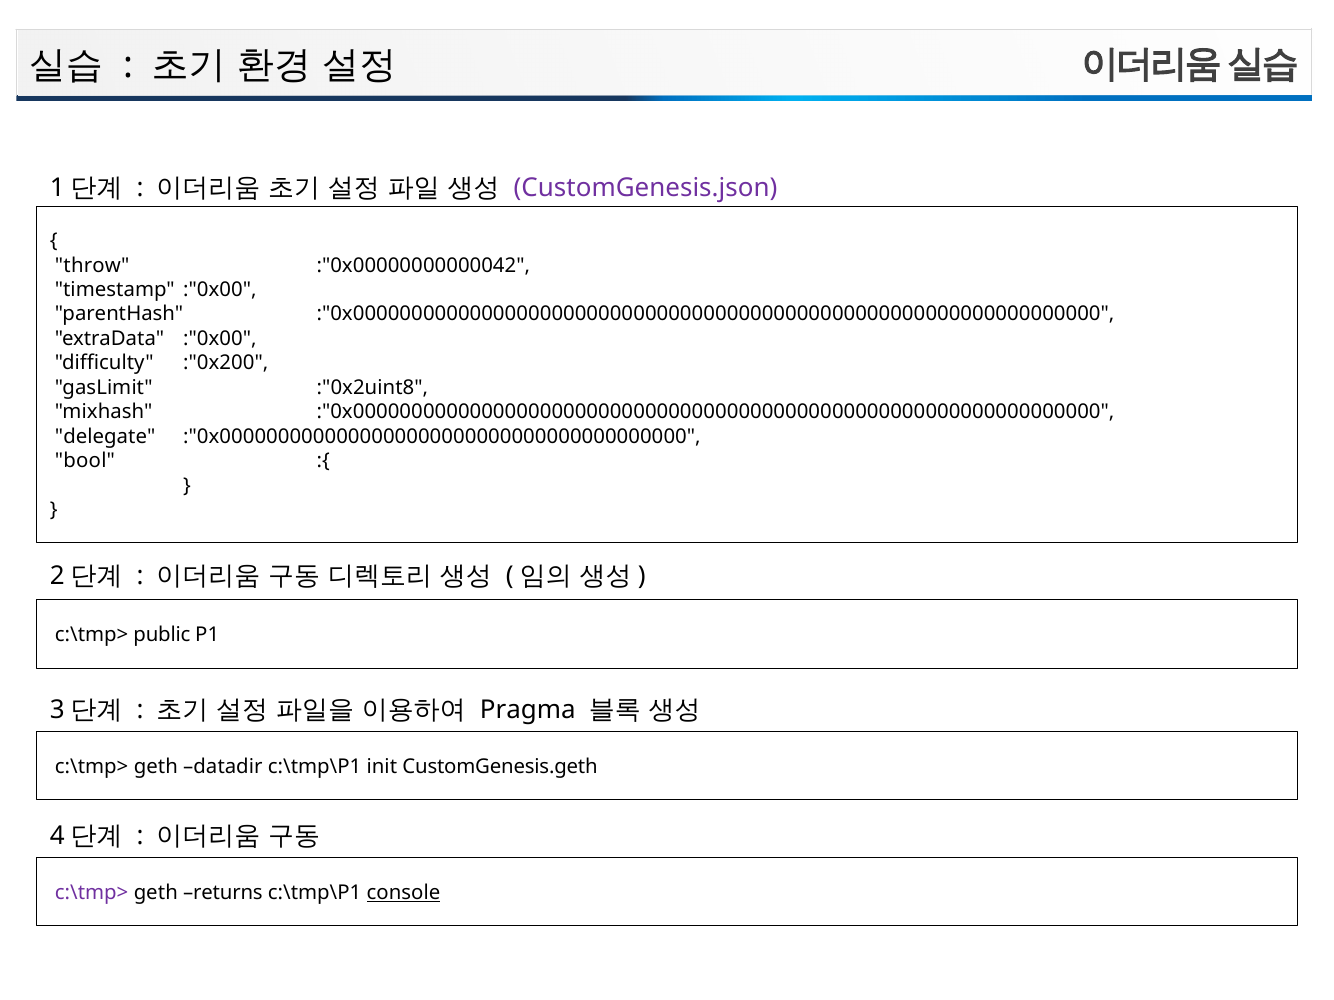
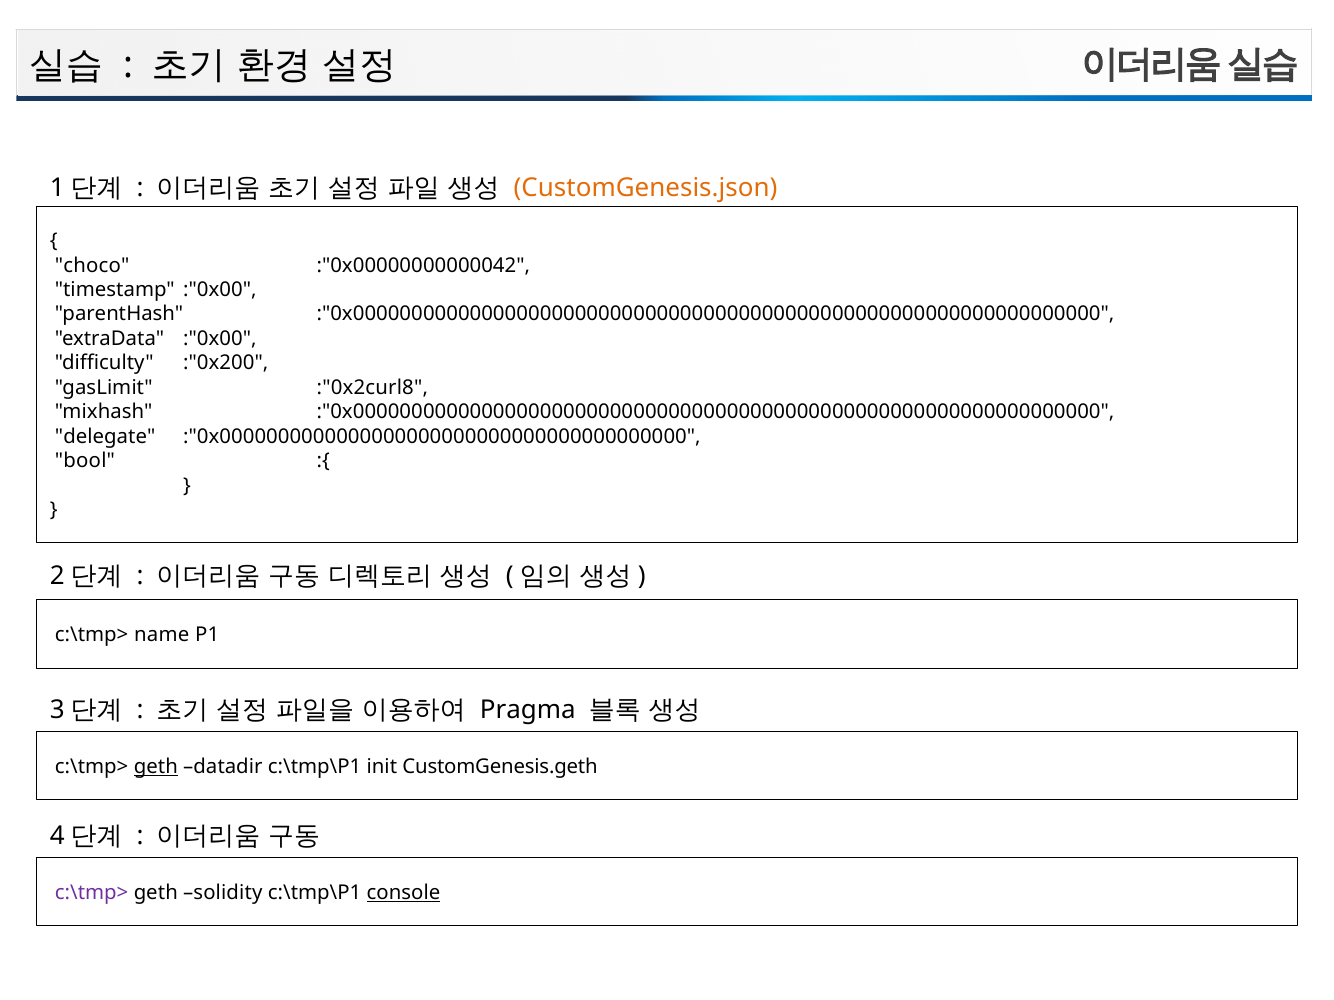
CustomGenesis.json colour: purple -> orange (646, 188)
throw: throw -> choco (92, 265)
:"0x2uint8: :"0x2uint8 -> :"0x2curl8 (372, 388)
public: public -> name (162, 636)
geth underline: none -> present (156, 767)
returns: returns -> solidity (223, 893)
